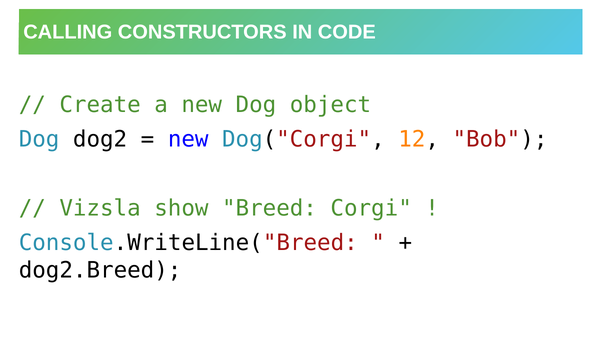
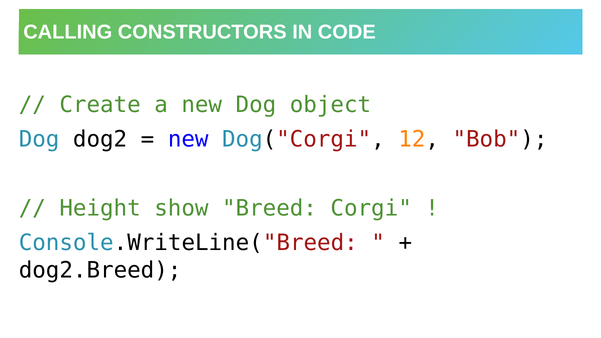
Vizsla: Vizsla -> Height (100, 209)
